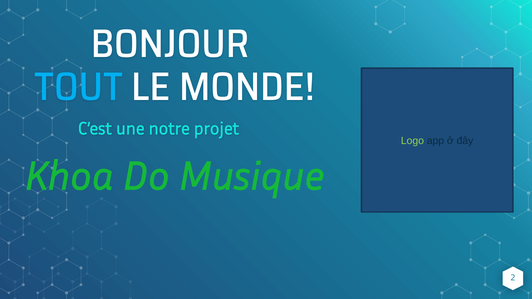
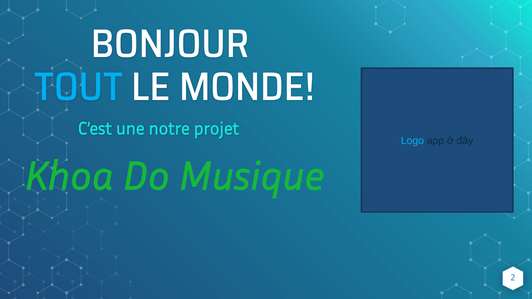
Logo colour: light green -> light blue (412, 141)
